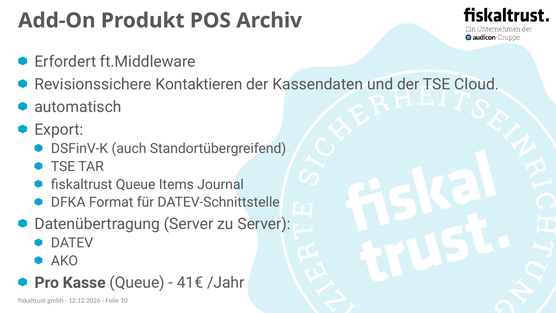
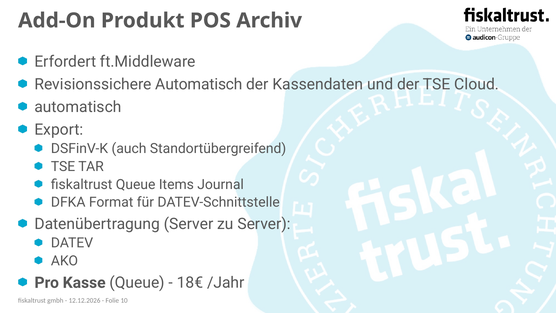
Revisionssichere Kontaktieren: Kontaktieren -> Automatisch (199, 84)
41€: 41€ -> 18€ (190, 282)
